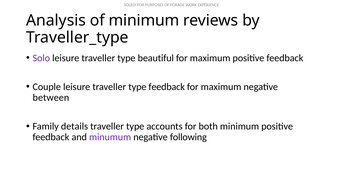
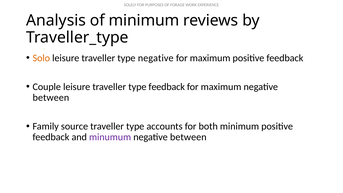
Solo colour: purple -> orange (41, 58)
type beautiful: beautiful -> negative (156, 58)
details: details -> source (75, 126)
following: following -> between (188, 137)
